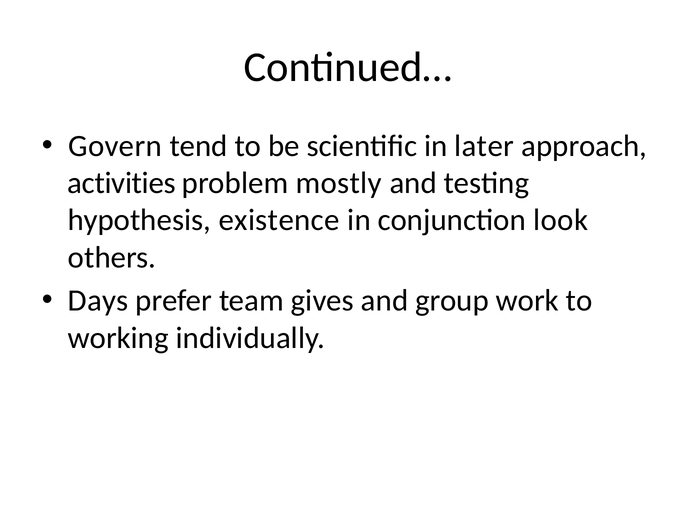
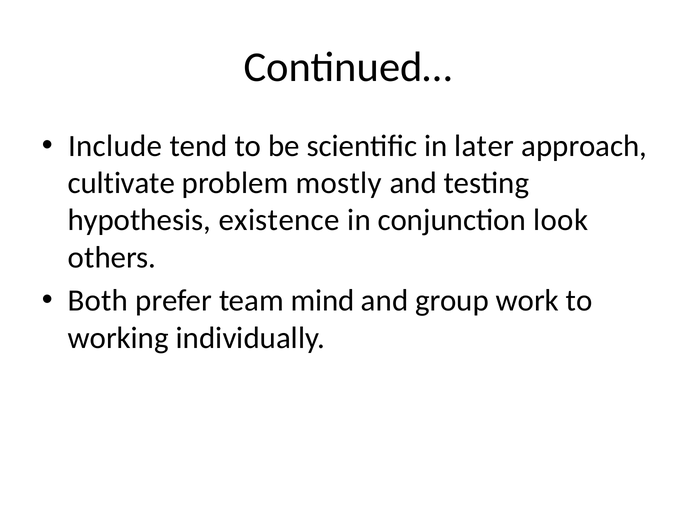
Govern: Govern -> Include (115, 146)
activities: activities -> cultivate (121, 183)
Days: Days -> Both (98, 301)
gives: gives -> mind (323, 301)
